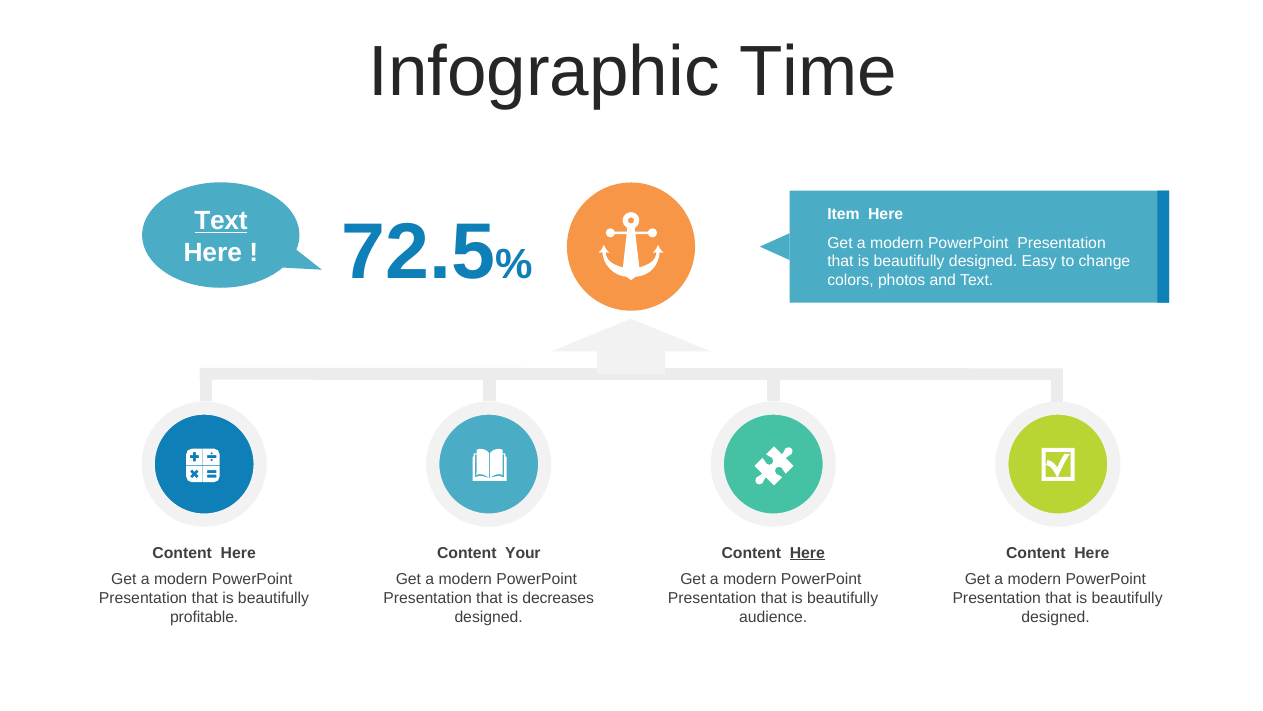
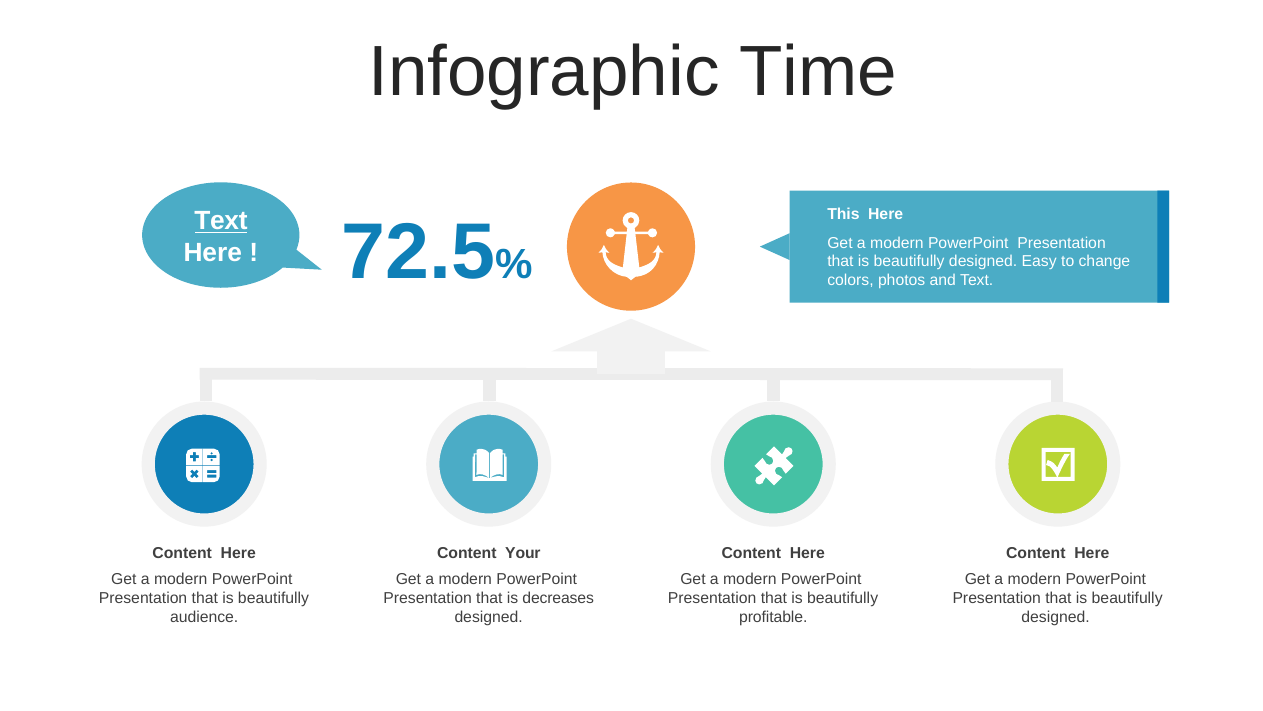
Item: Item -> This (843, 214)
Here underline: present -> none (807, 553)
profitable: profitable -> audience (204, 617)
audience: audience -> profitable (773, 617)
